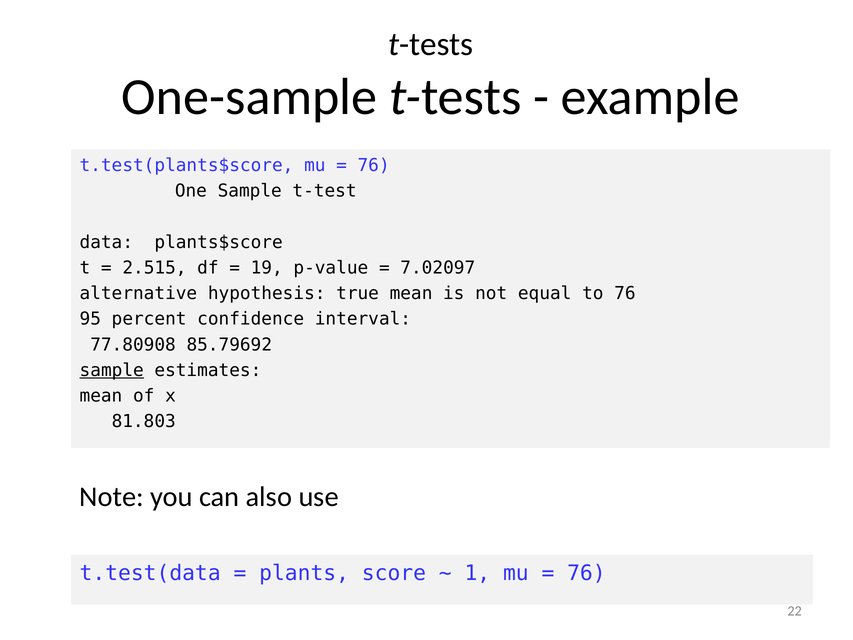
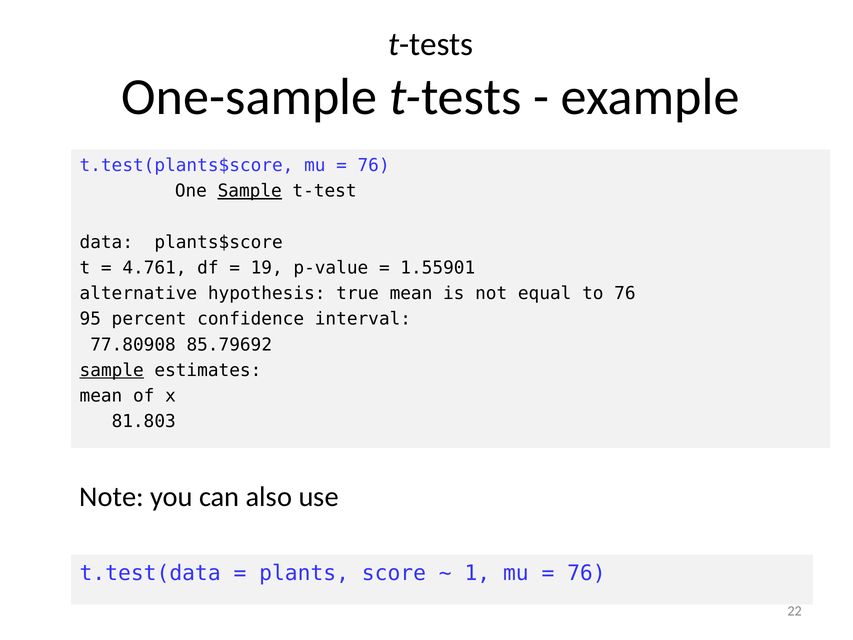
Sample underline: none -> present (250, 191)
2.515: 2.515 -> 4.761 (154, 268)
7.02097: 7.02097 -> 1.55901 (438, 268)
